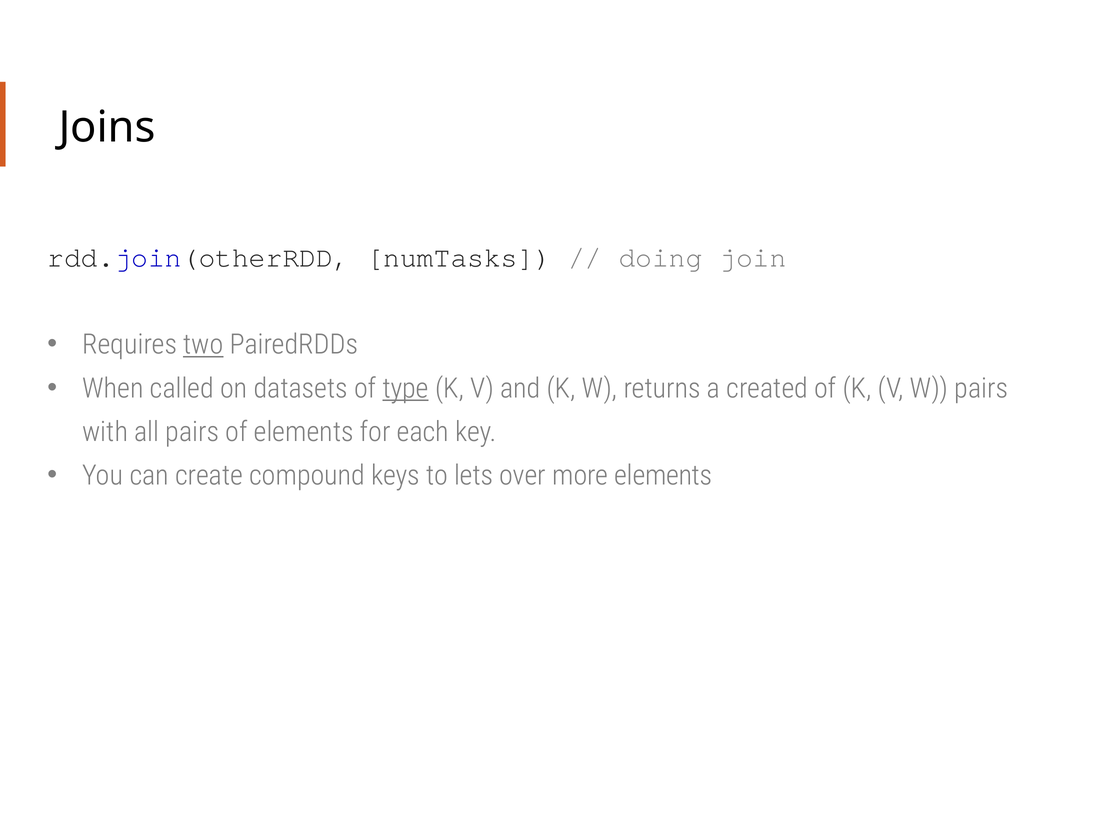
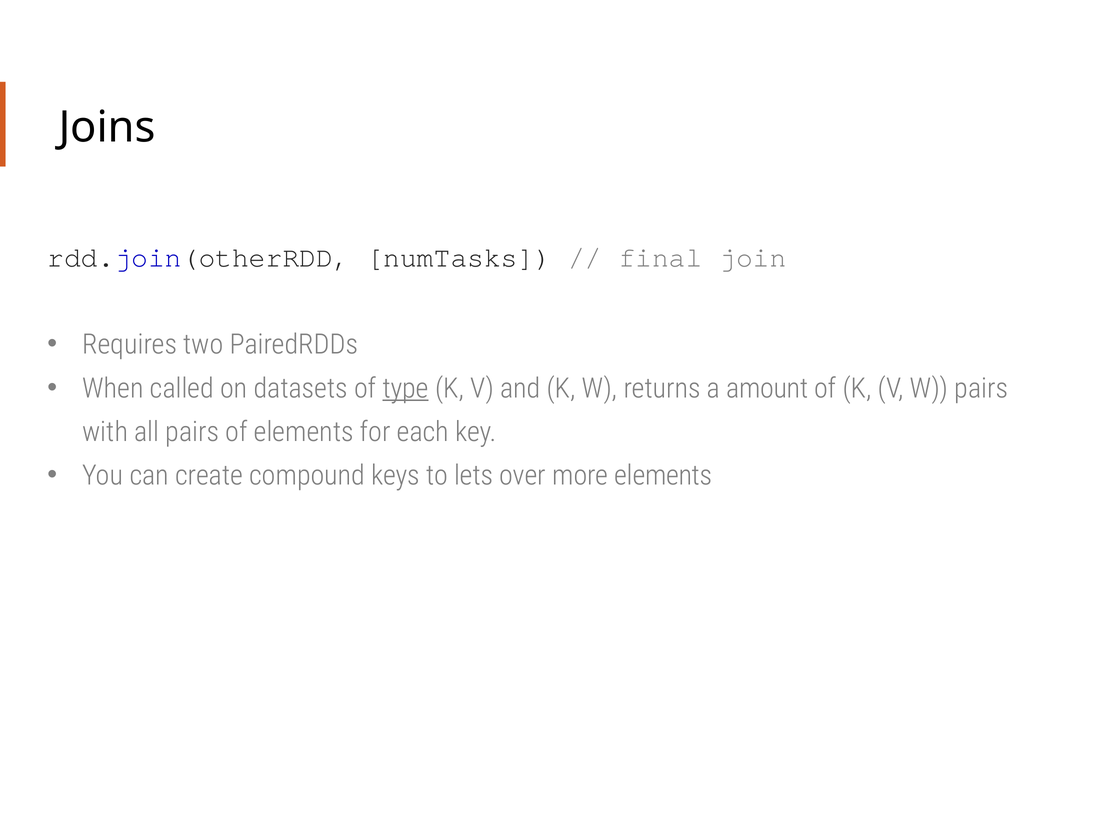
doing: doing -> final (661, 257)
two underline: present -> none (203, 345)
created: created -> amount (767, 388)
